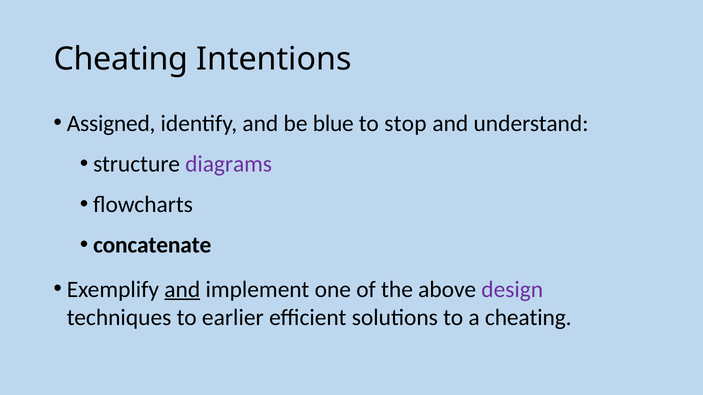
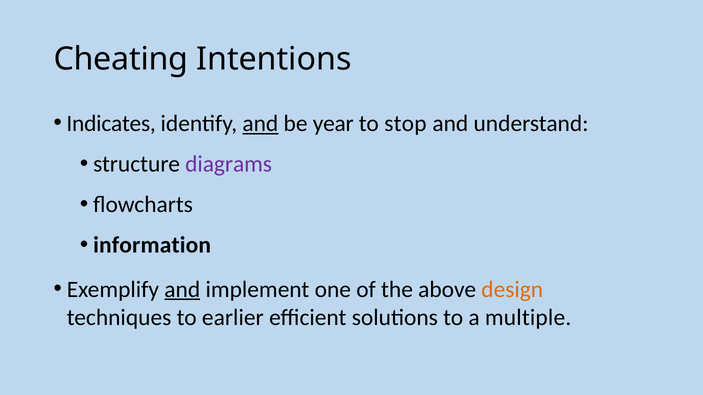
Assigned: Assigned -> Indicates (111, 124)
and underline: none -> present (260, 124)
blue: blue -> year (333, 124)
concatenate: concatenate -> information (152, 245)
design colour: purple -> orange (512, 290)
a cheating: cheating -> multiple (528, 318)
